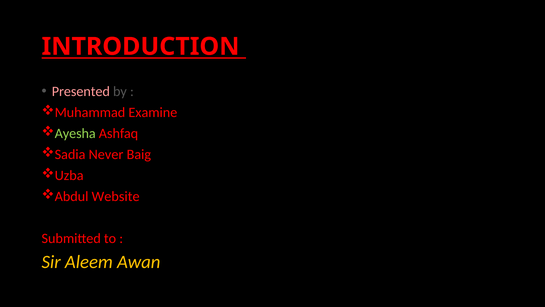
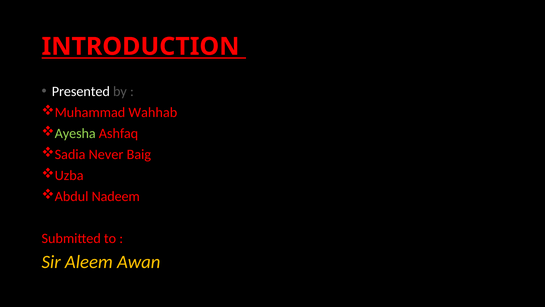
Presented colour: pink -> white (81, 91)
Examine: Examine -> Wahhab (153, 112)
Website: Website -> Nadeem (116, 196)
